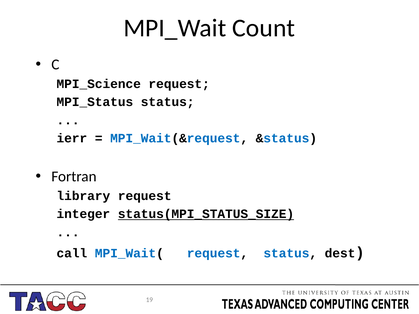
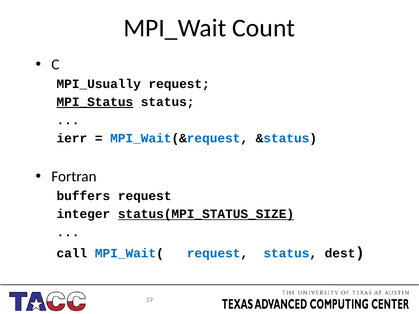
MPI_Science: MPI_Science -> MPI_Usually (99, 84)
MPI_Status underline: none -> present (95, 102)
library: library -> buffers (83, 196)
